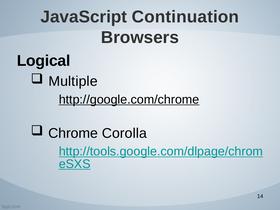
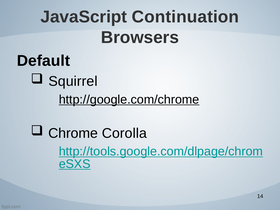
Logical: Logical -> Default (43, 61)
Multiple: Multiple -> Squirrel (73, 81)
